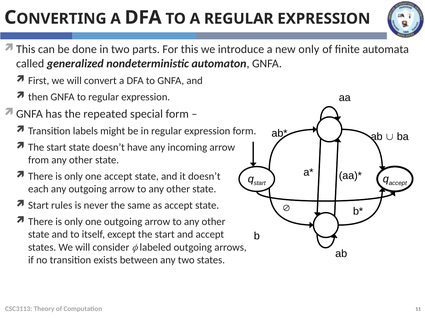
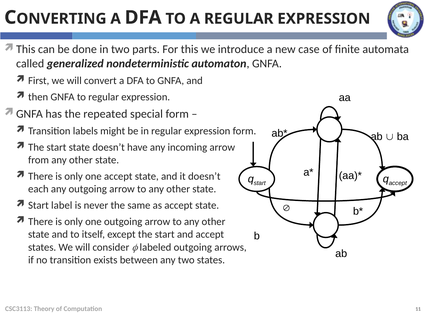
new only: only -> case (309, 49)
rules: rules -> label (62, 205)
